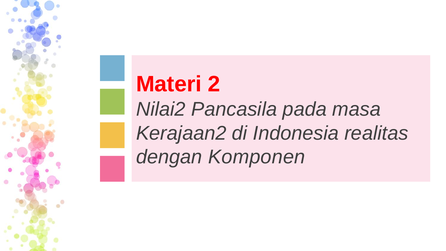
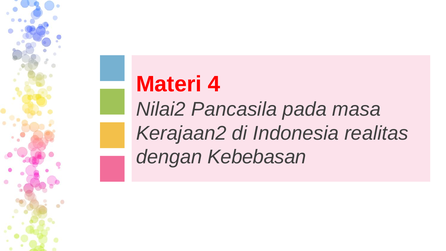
2: 2 -> 4 (214, 84)
Komponen: Komponen -> Kebebasan (257, 157)
